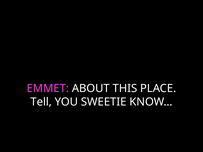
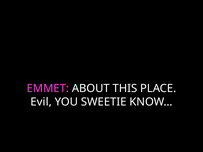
Tell: Tell -> Evil (41, 102)
